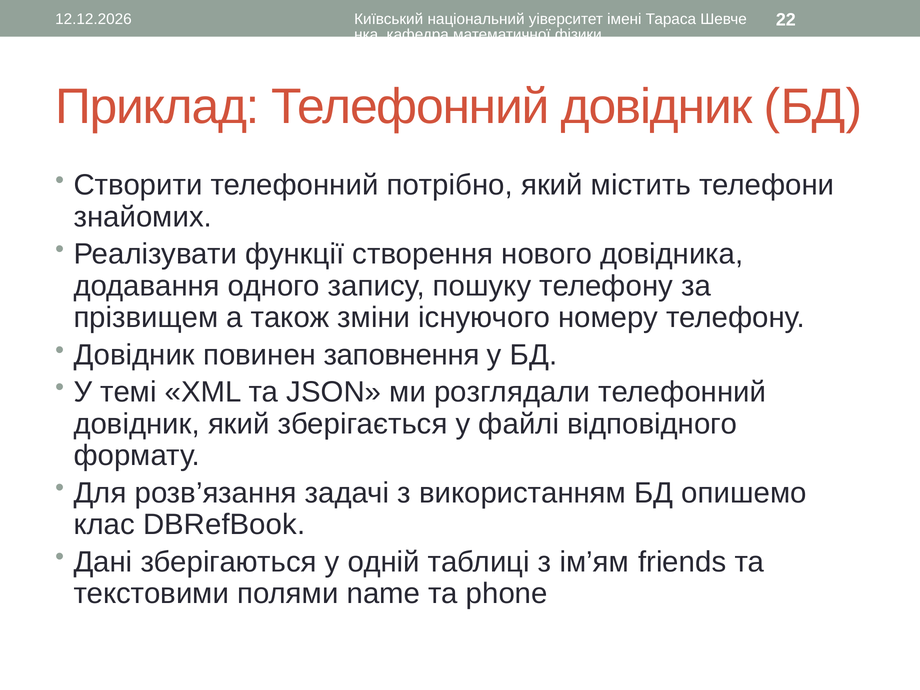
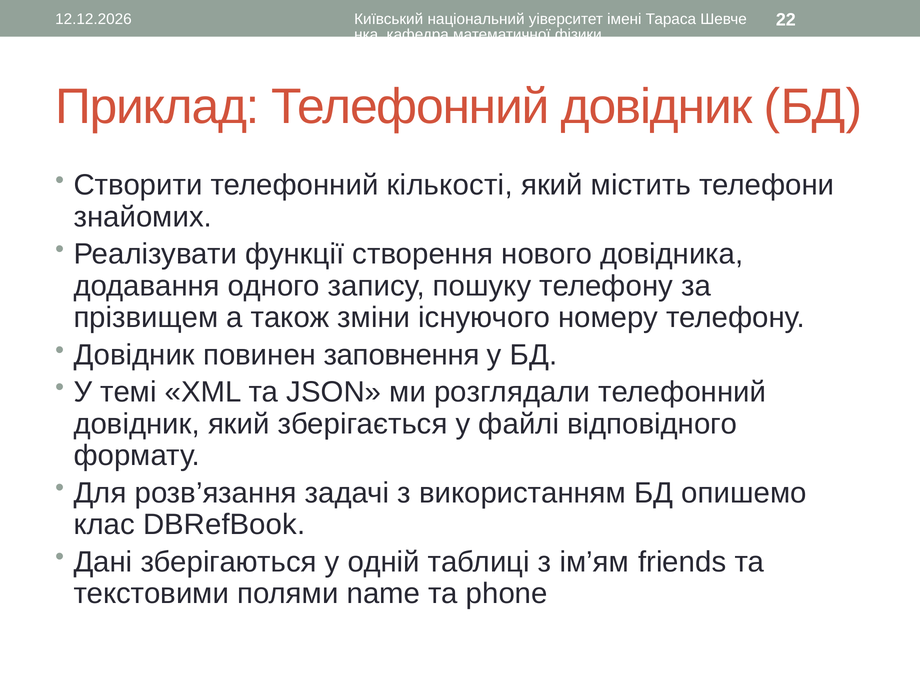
потрібно: потрібно -> кількості (450, 185)
